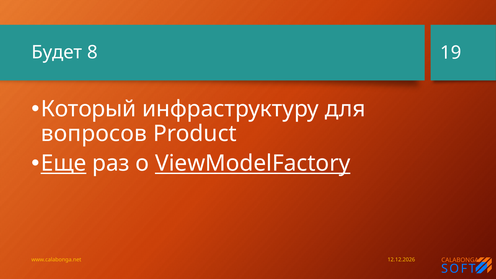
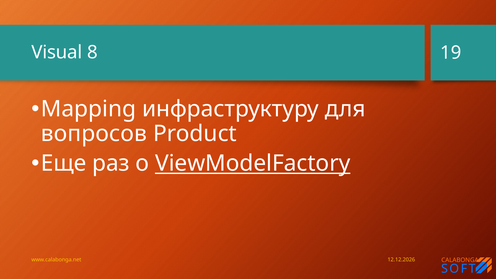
Будет: Будет -> Visual (57, 53)
Который: Который -> Mapping (88, 109)
Еще underline: present -> none (63, 163)
